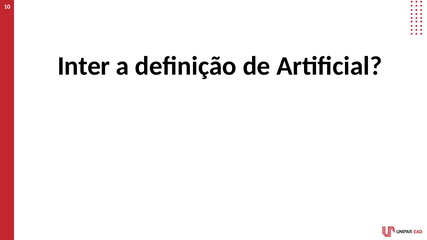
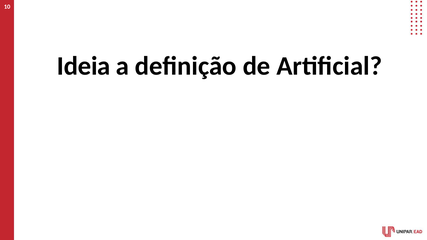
Inter: Inter -> Ideia (84, 66)
